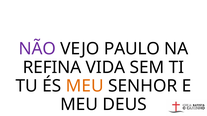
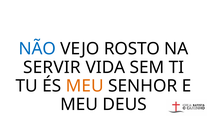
NÃO colour: purple -> blue (37, 49)
PAULO: PAULO -> ROSTO (132, 49)
REFINA: REFINA -> SERVIR (52, 68)
